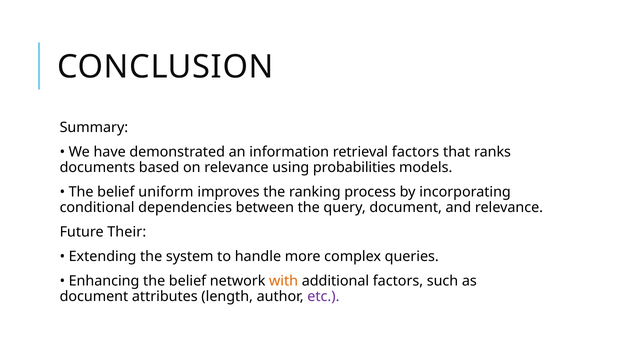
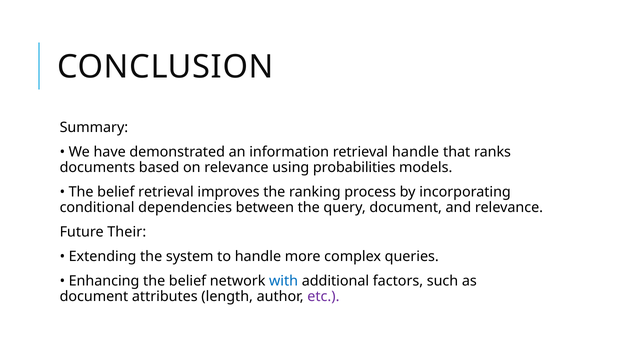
retrieval factors: factors -> handle (415, 152)
belief uniform: uniform -> retrieval (166, 192)
with colour: orange -> blue (284, 281)
